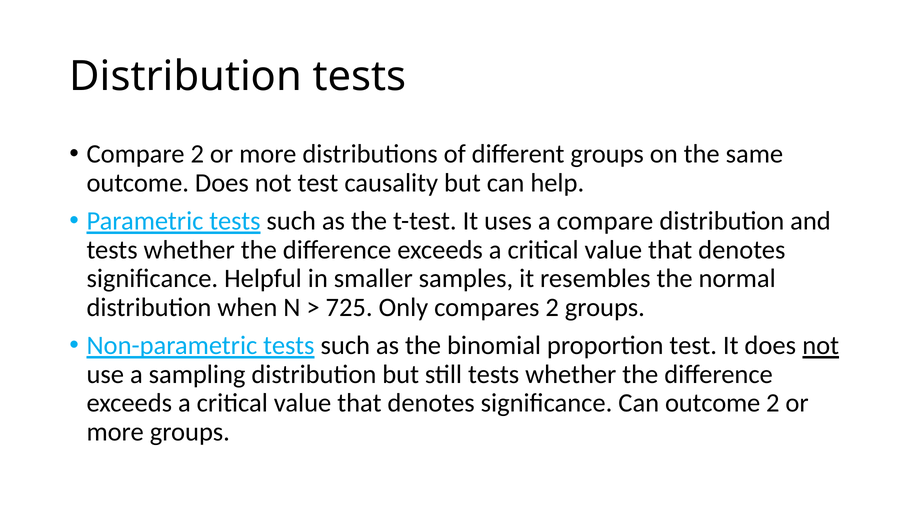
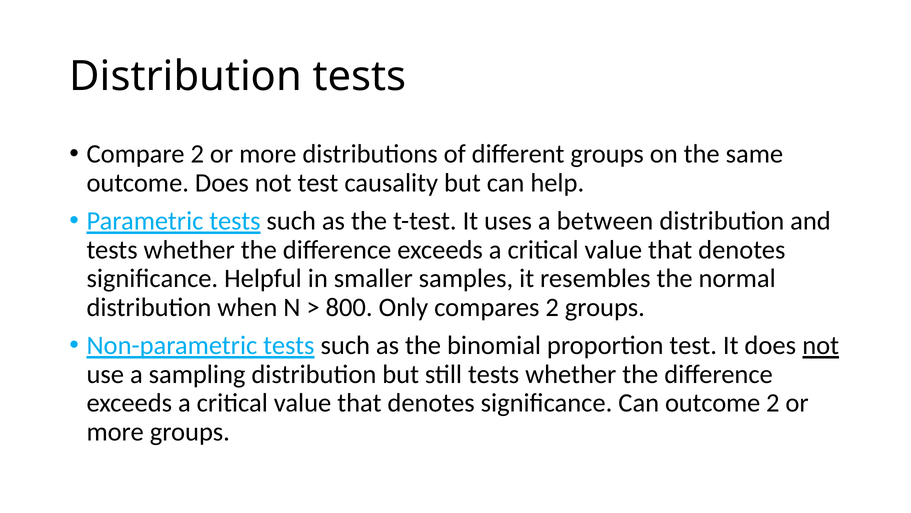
a compare: compare -> between (605, 221)
725: 725 -> 800 (349, 307)
